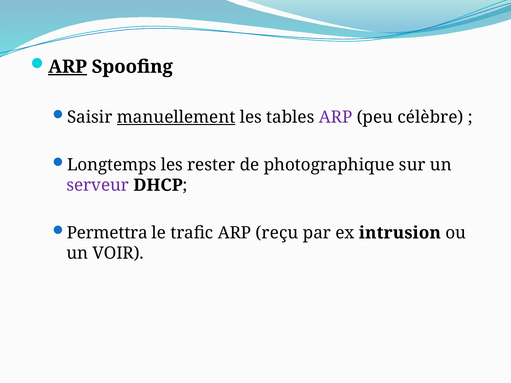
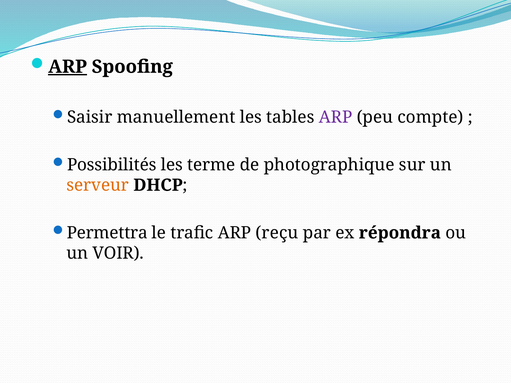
manuellement underline: present -> none (176, 117)
célèbre: célèbre -> compte (430, 117)
Longtemps: Longtemps -> Possibilités (112, 165)
rester: rester -> terme (211, 165)
serveur colour: purple -> orange (98, 185)
intrusion: intrusion -> répondra (400, 233)
